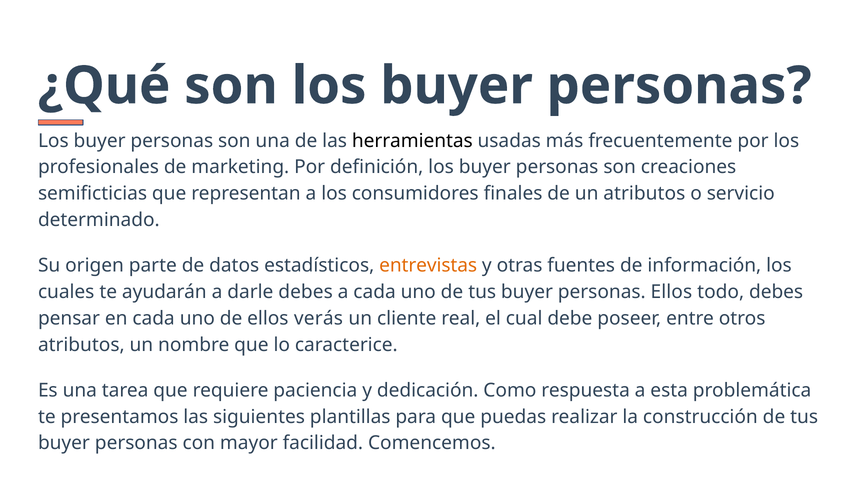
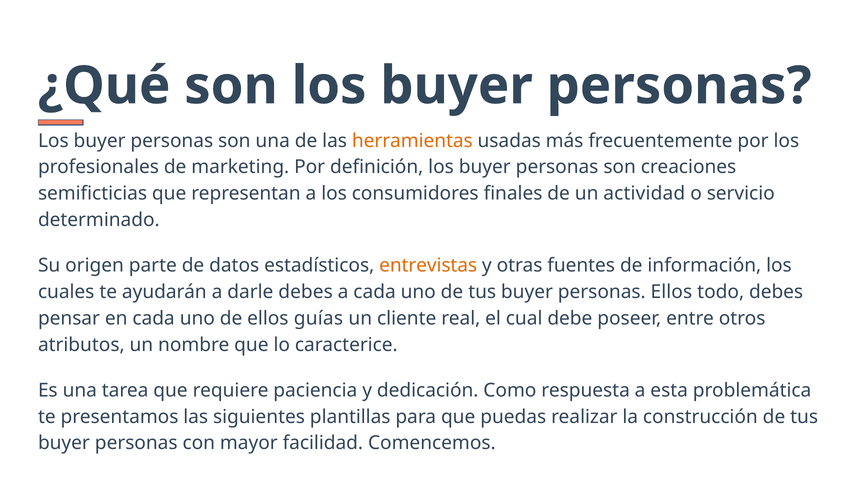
herramientas colour: black -> orange (412, 141)
un atributos: atributos -> actividad (644, 194)
verás: verás -> guías (318, 318)
